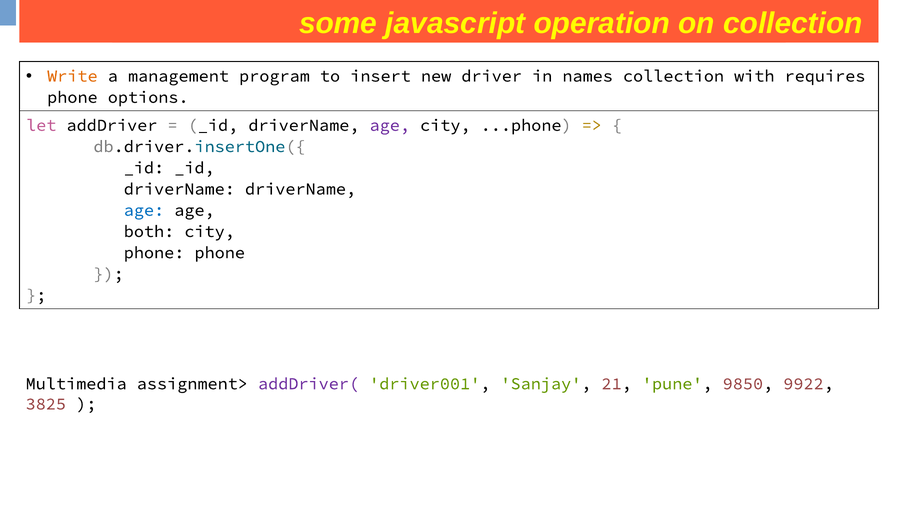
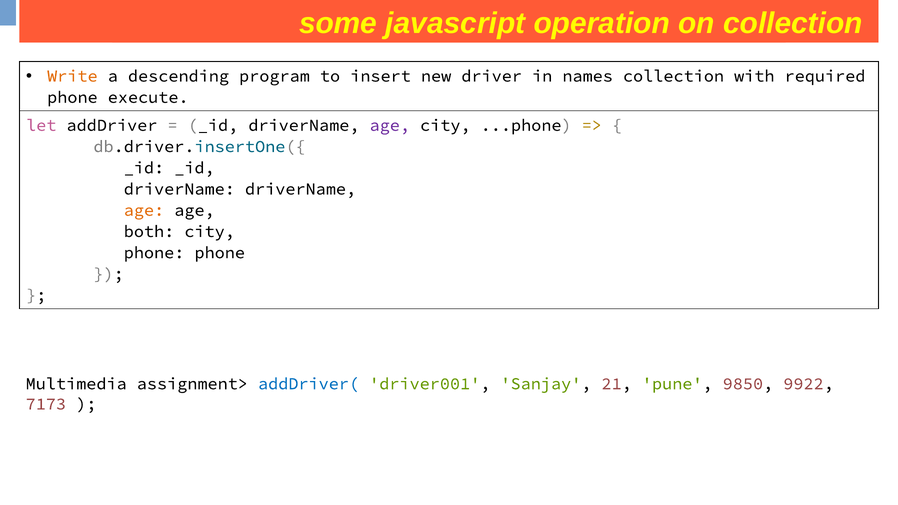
management: management -> descending (178, 76)
requires: requires -> required (825, 76)
options: options -> execute (148, 97)
age colour: blue -> orange (144, 210)
addDriver( colour: purple -> blue (309, 384)
3825: 3825 -> 7173 (46, 404)
